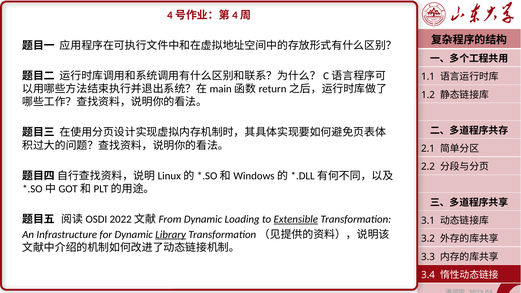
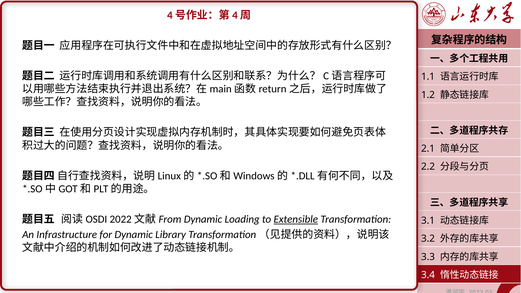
Library underline: present -> none (171, 234)
